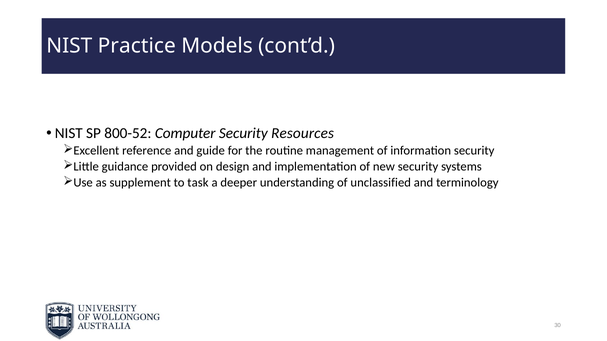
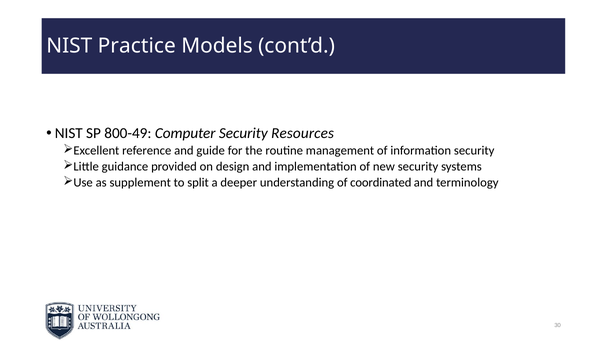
800-52: 800-52 -> 800-49 (128, 134)
task: task -> split (198, 183)
unclassified: unclassified -> coordinated (381, 183)
